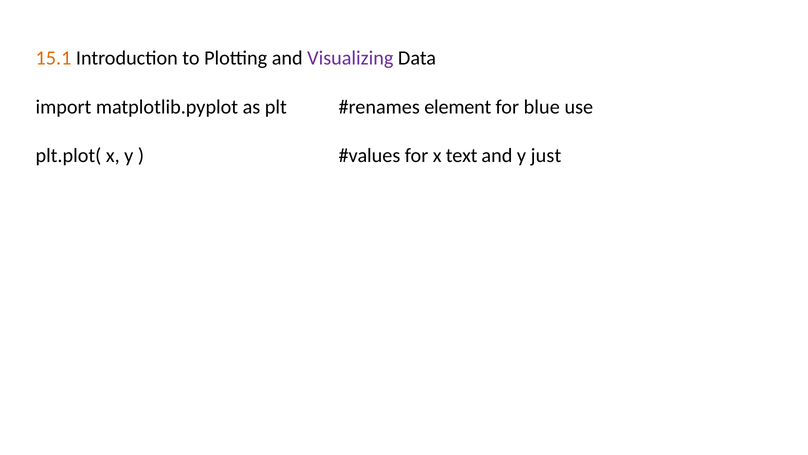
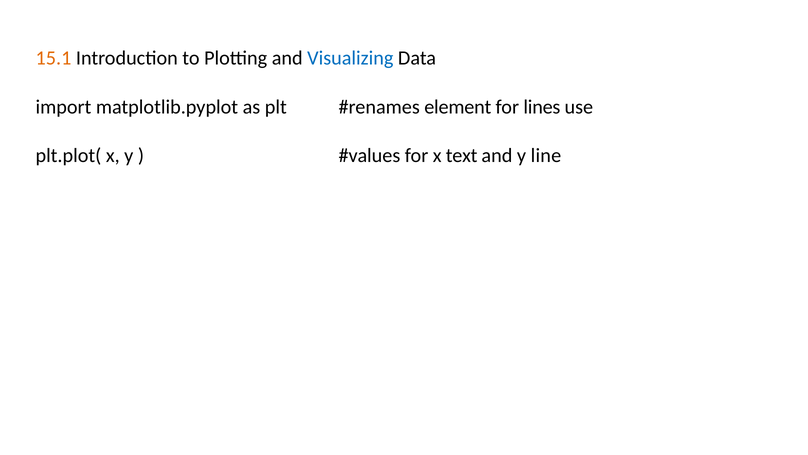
Visualizing colour: purple -> blue (350, 58)
blue: blue -> lines (542, 107)
just: just -> line (546, 155)
